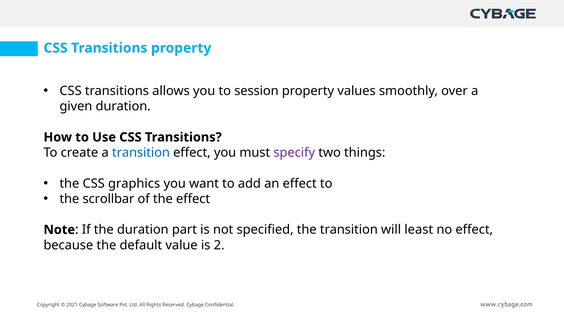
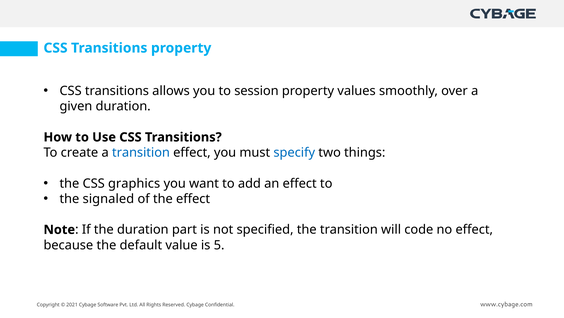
specify colour: purple -> blue (294, 152)
scrollbar: scrollbar -> signaled (108, 198)
least: least -> code (419, 229)
2: 2 -> 5 (219, 245)
